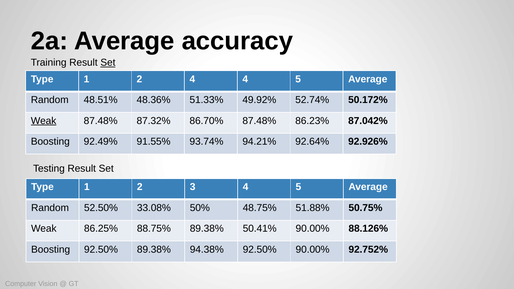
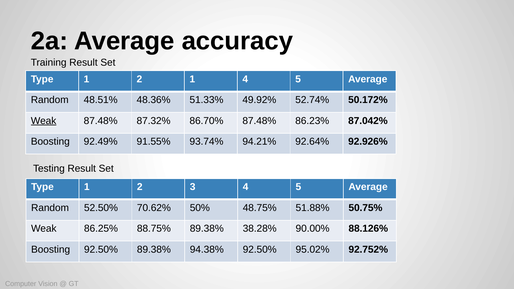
Set underline: present -> none (108, 63)
2 4: 4 -> 1 (192, 79)
33.08%: 33.08% -> 70.62% (154, 208)
50.41%: 50.41% -> 38.28% (260, 229)
92.50% 90.00%: 90.00% -> 95.02% (313, 250)
